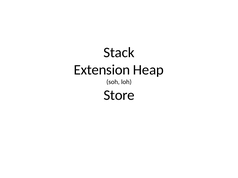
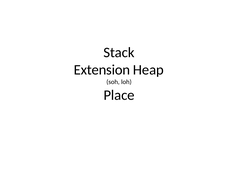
Store: Store -> Place (119, 95)
